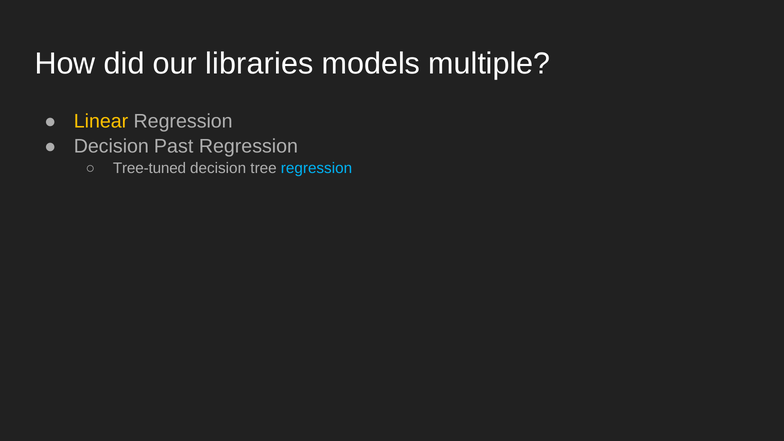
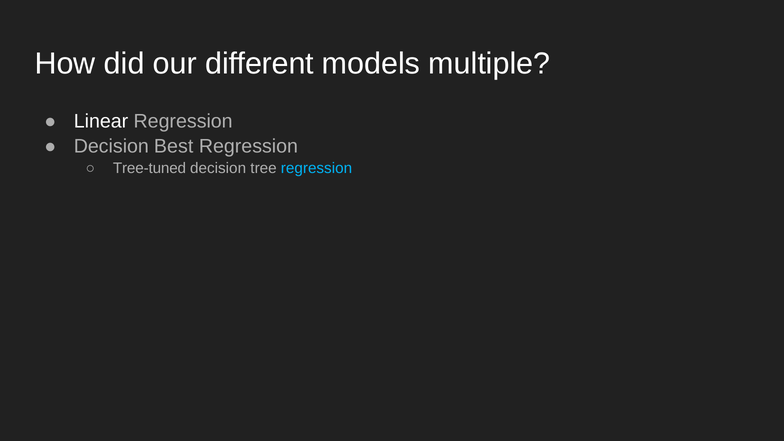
libraries: libraries -> different (260, 63)
Linear colour: yellow -> white (101, 121)
Past: Past -> Best (174, 146)
